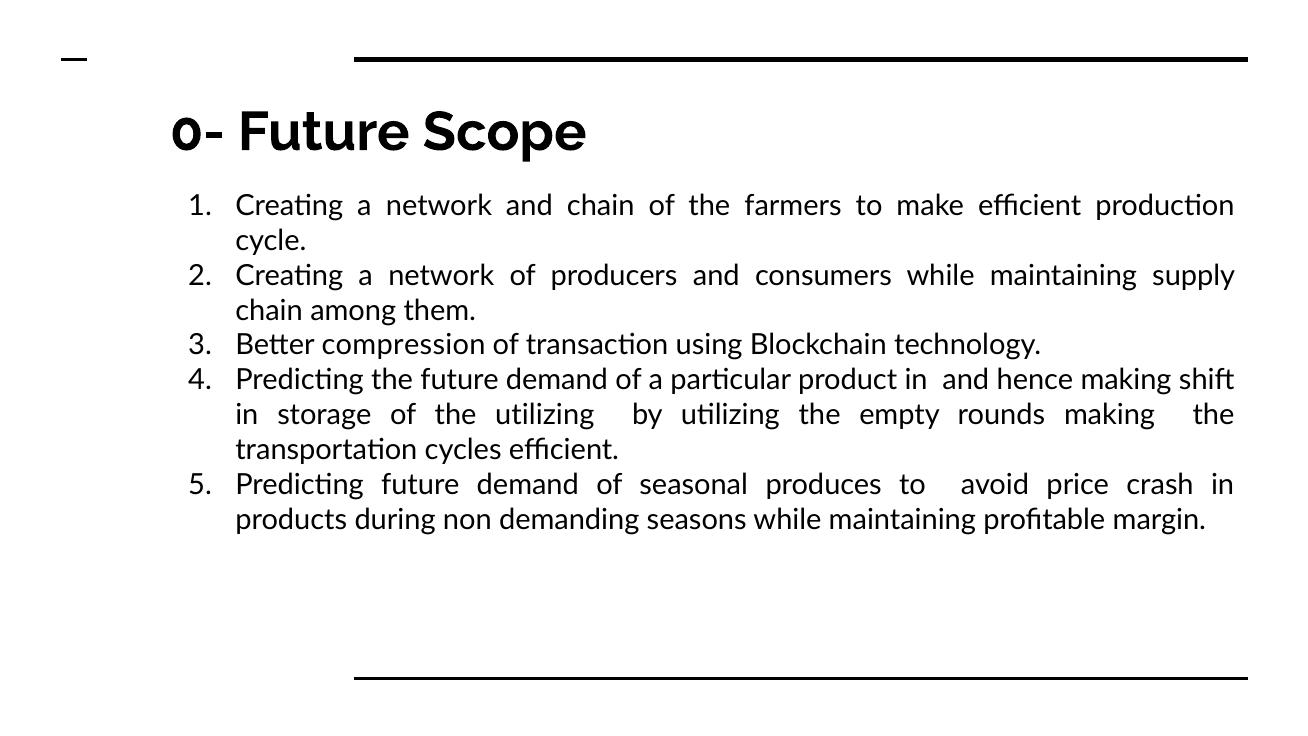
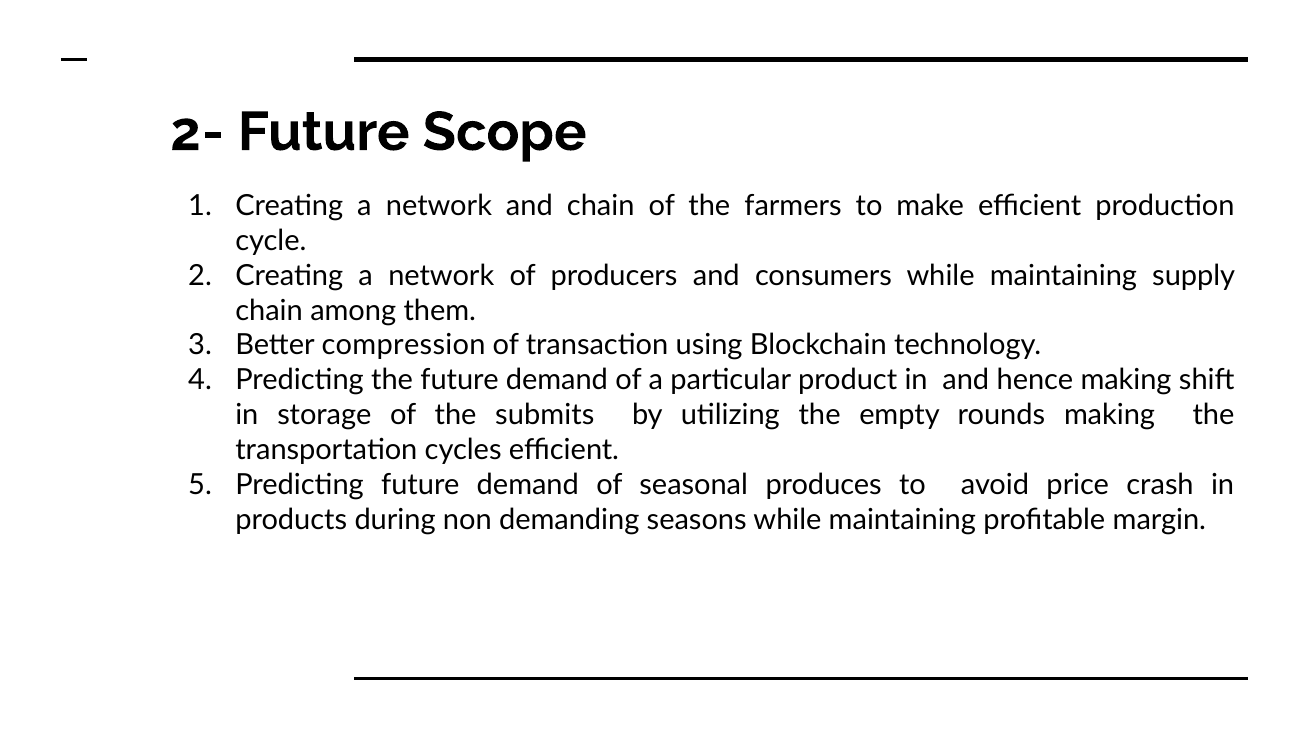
0-: 0- -> 2- (197, 132)
the utilizing: utilizing -> submits (545, 415)
